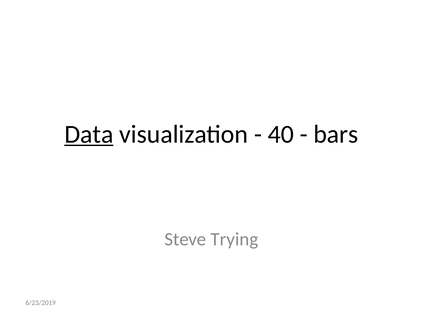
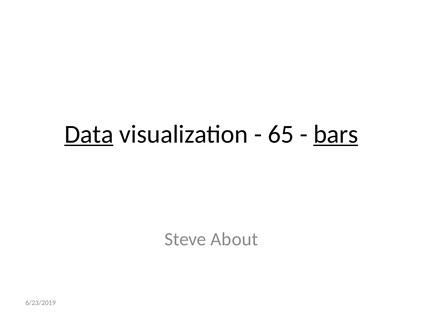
40: 40 -> 65 (281, 134)
bars underline: none -> present (336, 134)
Trying: Trying -> About (234, 240)
